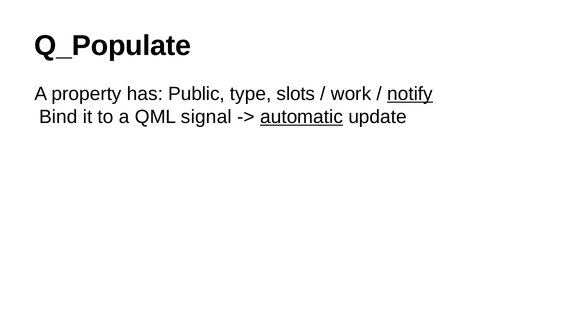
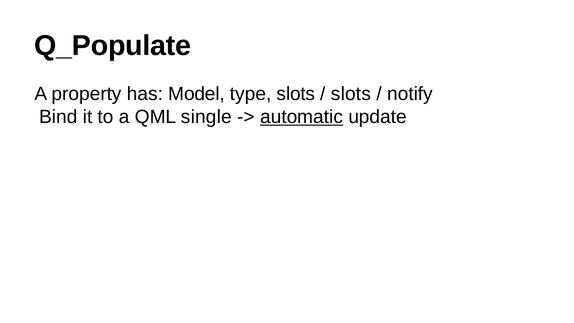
Public: Public -> Model (197, 94)
work: work -> slots (351, 94)
notify underline: present -> none (410, 94)
signal: signal -> single (206, 117)
